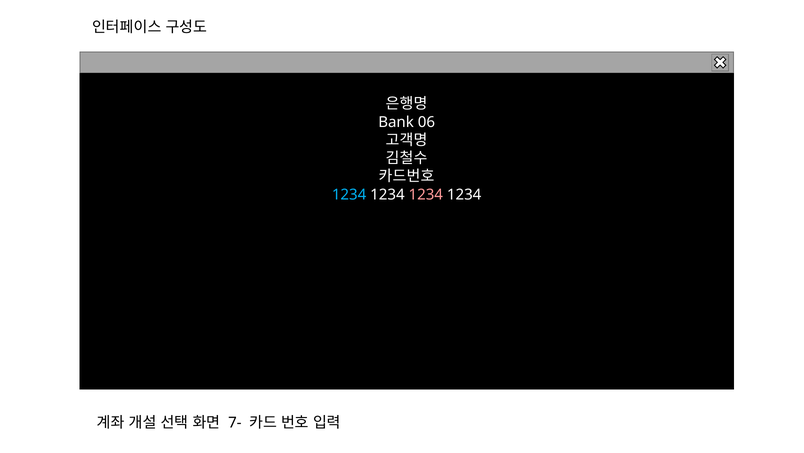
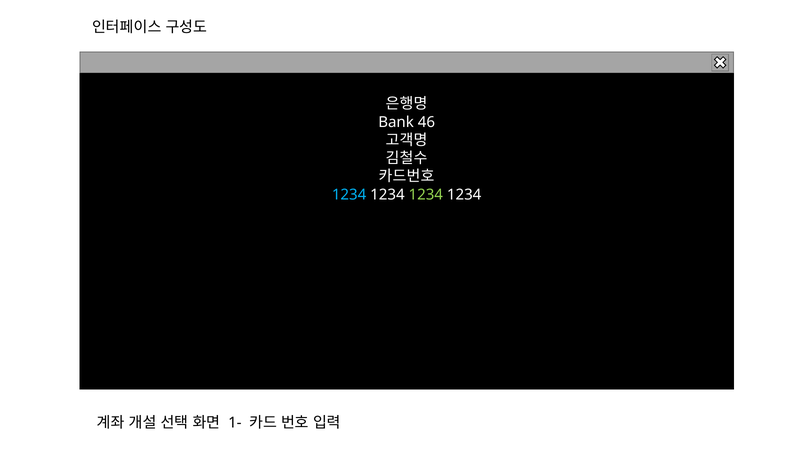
06: 06 -> 46 (426, 122)
1234 colour: pink -> light green (426, 194)
7-: 7- -> 1- (235, 422)
